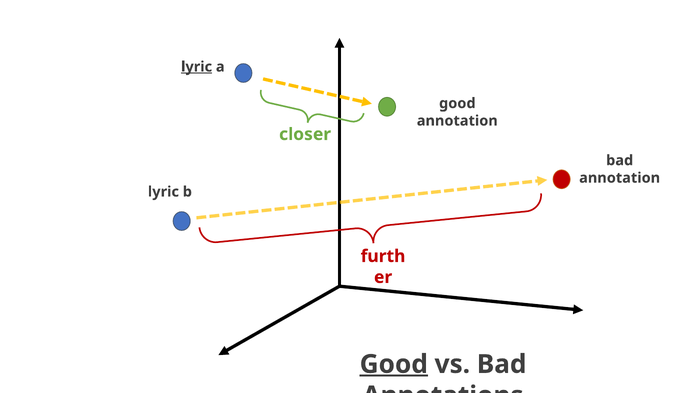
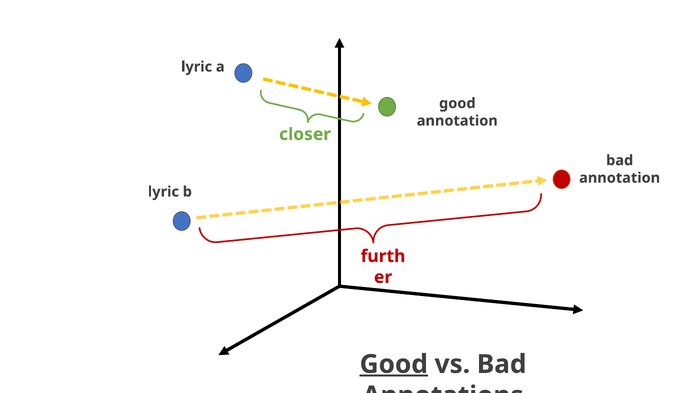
lyric underline: present -> none (197, 67)
